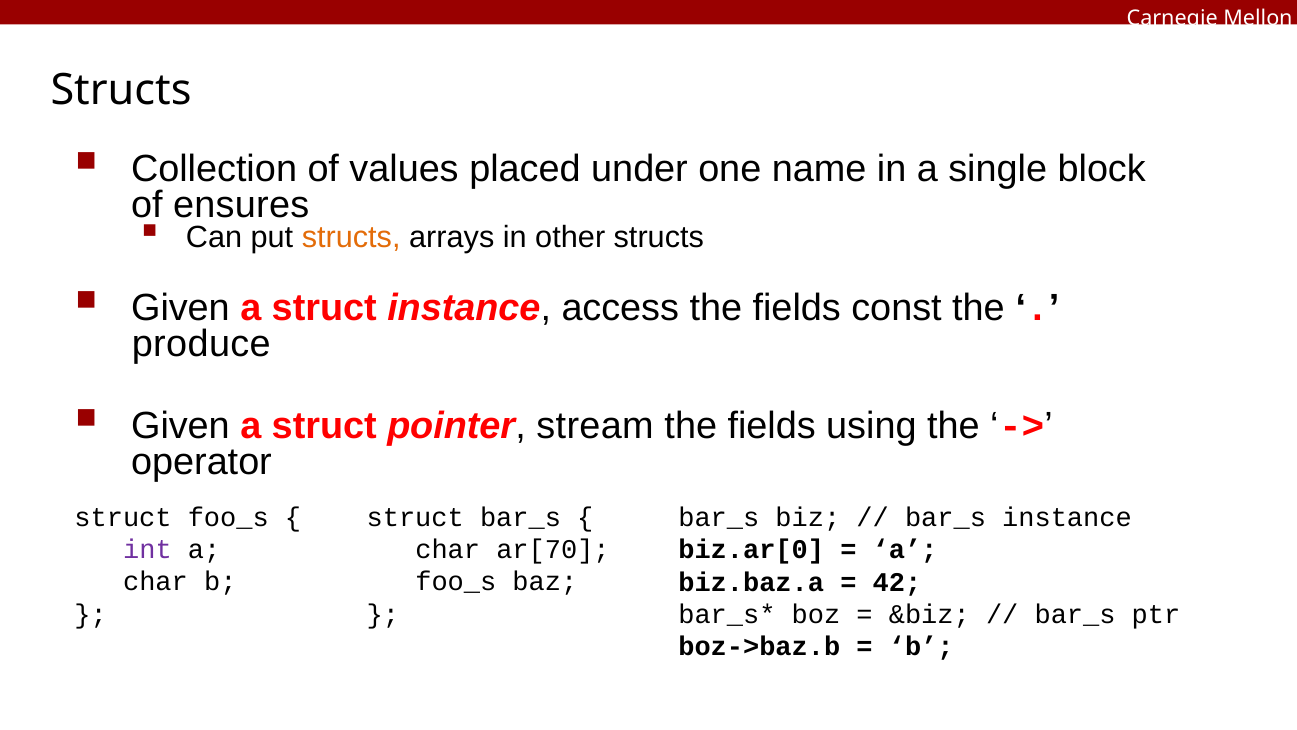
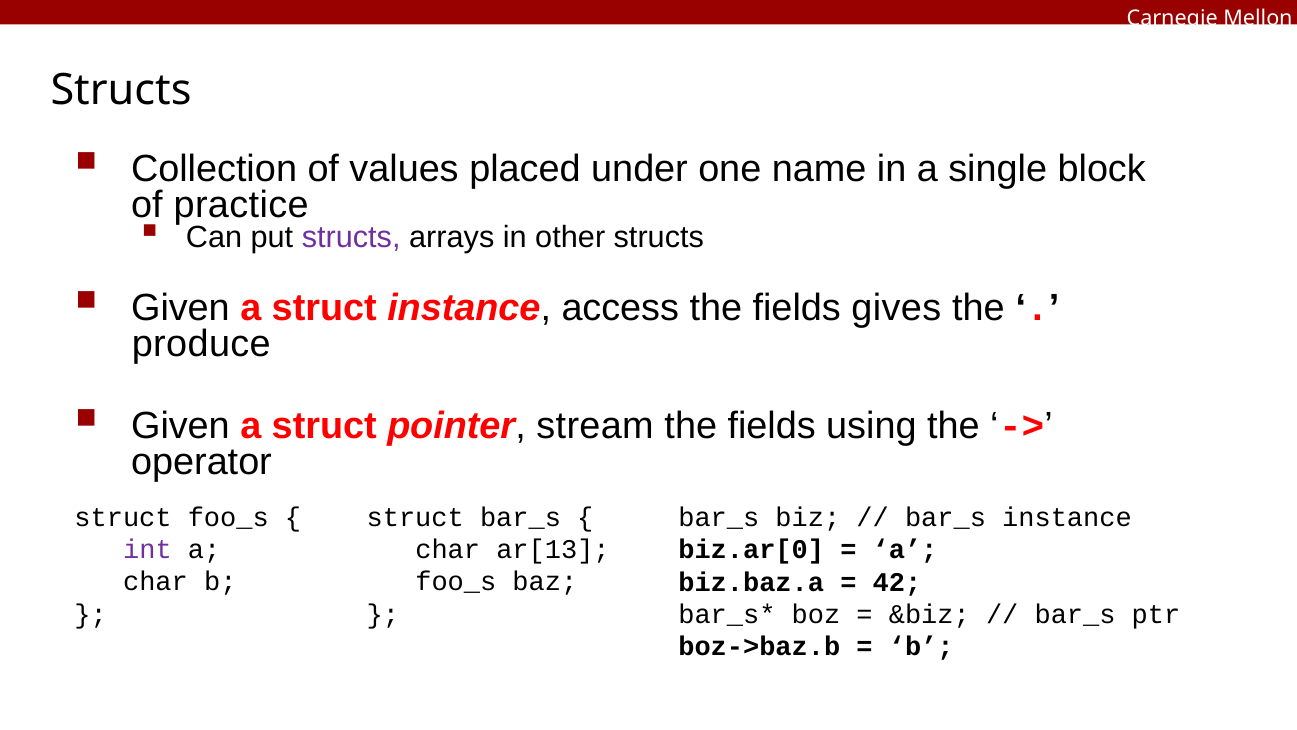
ensures: ensures -> practice (241, 205)
structs colour: orange -> purple (351, 237)
const: const -> gives (896, 308)
ar[70: ar[70 -> ar[13 (553, 549)
